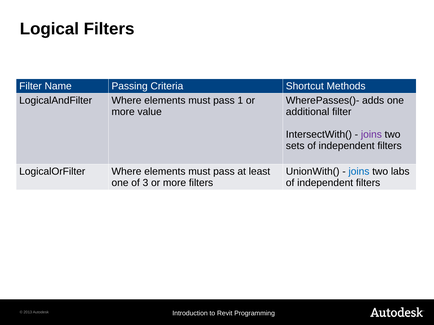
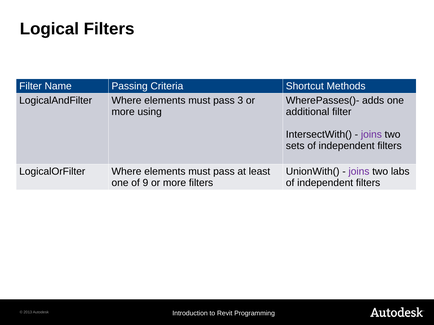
1: 1 -> 3 (240, 101)
value: value -> using (150, 112)
joins colour: blue -> purple (359, 172)
3: 3 -> 9 (145, 183)
